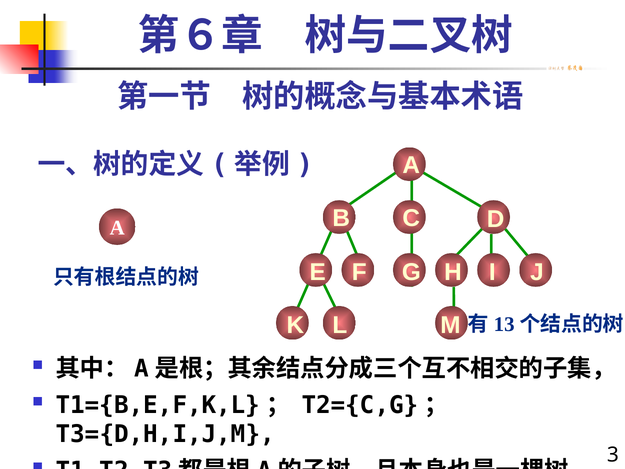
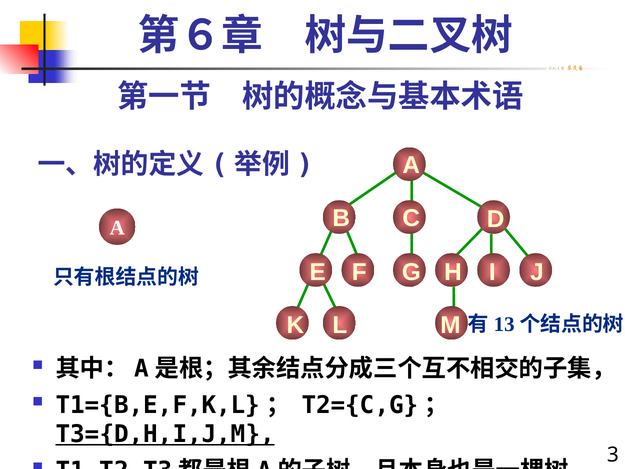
T3={D,H,I,J,M underline: none -> present (165, 434)
